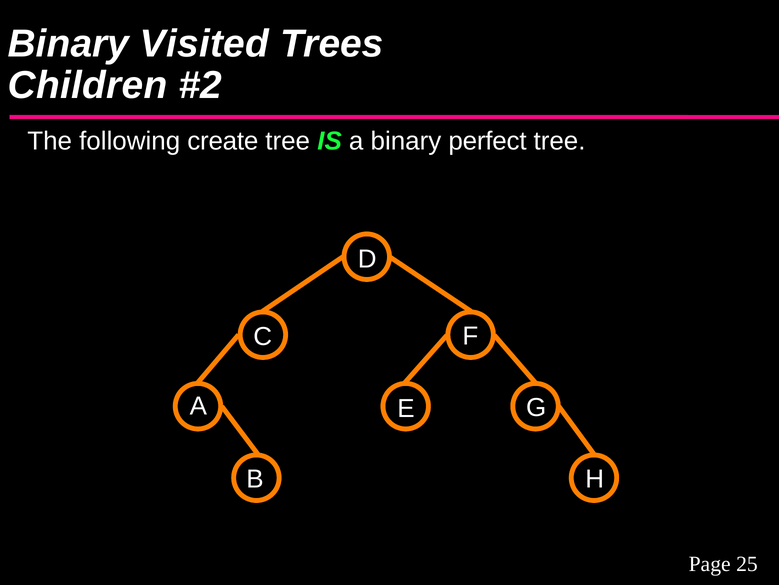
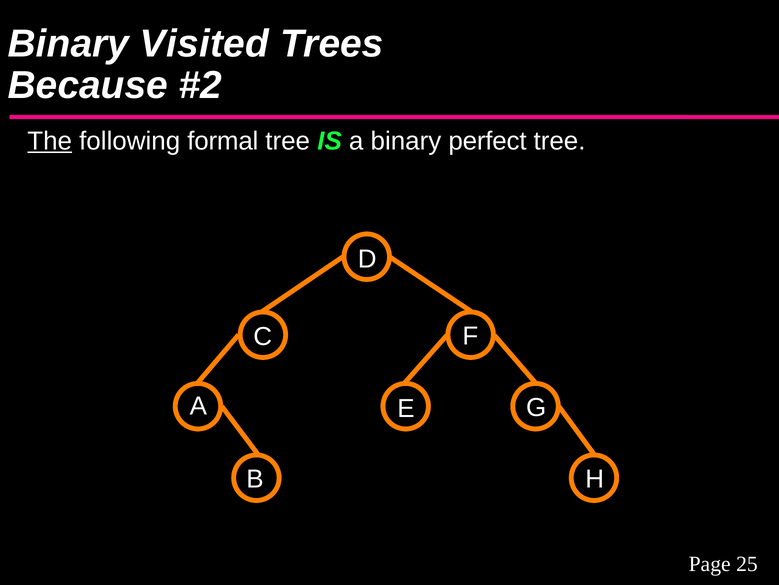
Children: Children -> Because (88, 85)
The underline: none -> present (50, 141)
create: create -> formal (223, 141)
